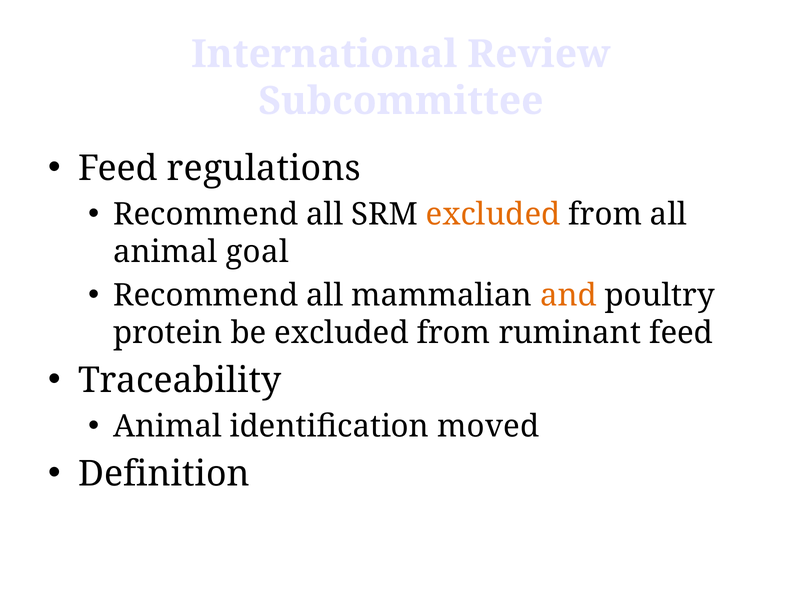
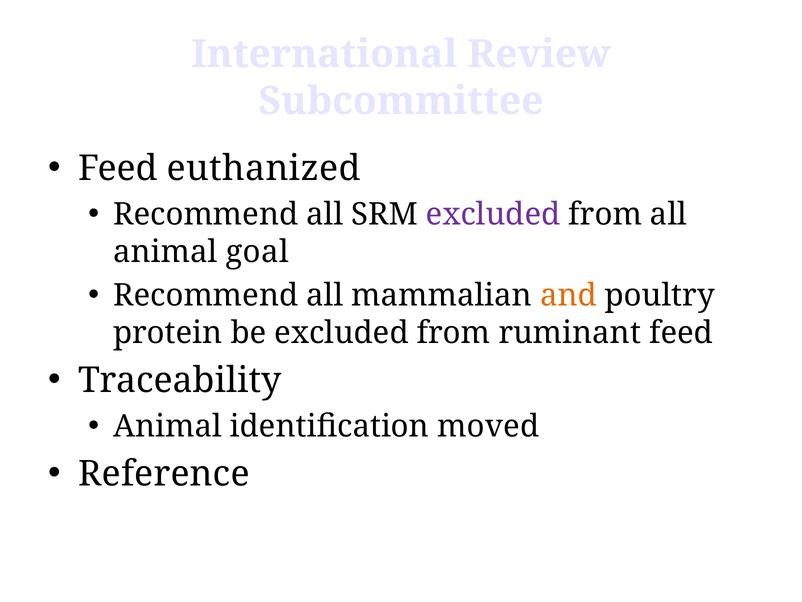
regulations: regulations -> euthanized (264, 168)
excluded colour: orange -> purple (493, 214)
Definition: Definition -> Reference (164, 474)
